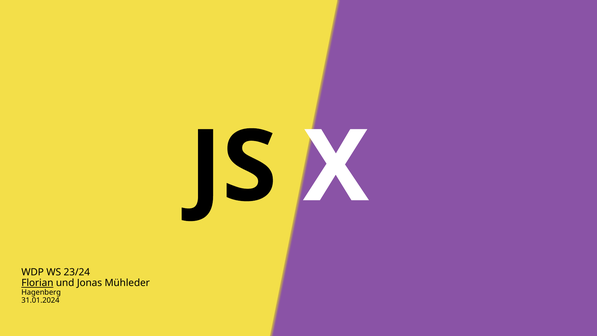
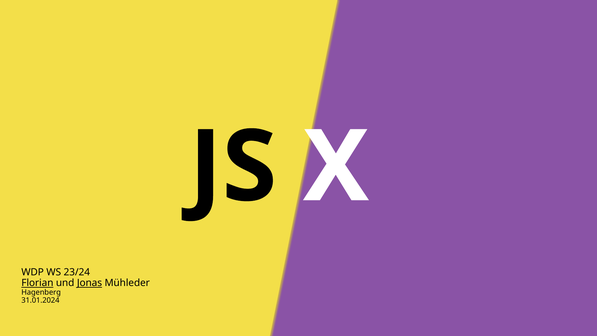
Jonas underline: none -> present (89, 283)
